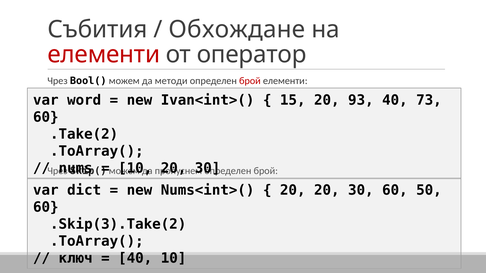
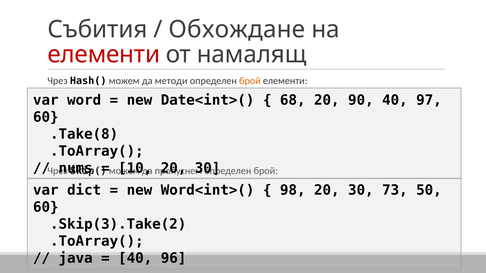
оператор: оператор -> намалящ (252, 54)
Bool(: Bool( -> Hash( (88, 81)
брой colour: red -> orange (250, 81)
Ivan<int>(: Ivan<int>( -> Date<int>( (208, 100)
15: 15 -> 68 (293, 100)
93: 93 -> 90 (361, 100)
73: 73 -> 97 (429, 100)
.Take(2: .Take(2 -> .Take(8 (84, 134)
Nums<int>(: Nums<int>( -> Word<int>( (208, 190)
20: 20 -> 98 (293, 190)
30 60: 60 -> 73 (395, 190)
ключ: ключ -> java (76, 258)
40 10: 10 -> 96 (174, 258)
